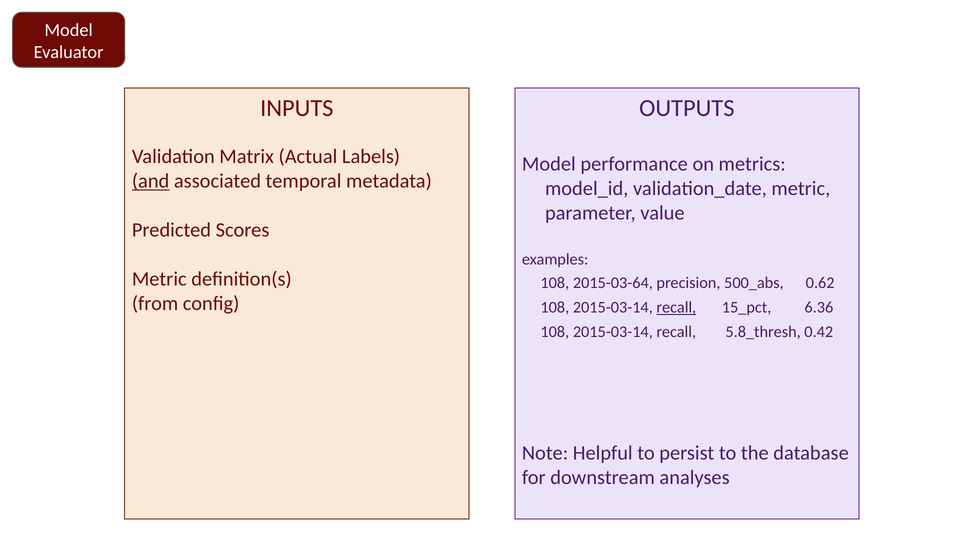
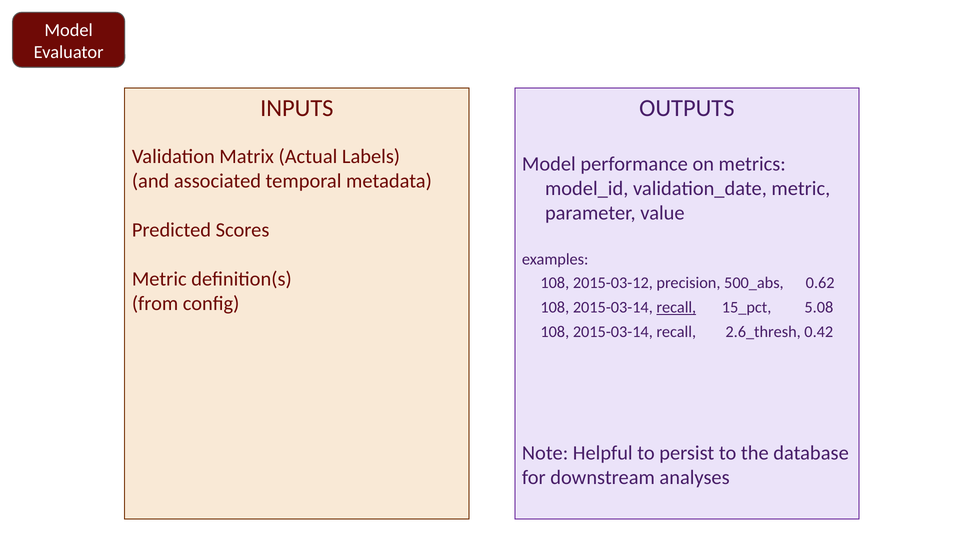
and underline: present -> none (151, 181)
2015-03-64: 2015-03-64 -> 2015-03-12 (613, 283)
6.36: 6.36 -> 5.08 (819, 308)
5.8_thresh: 5.8_thresh -> 2.6_thresh (763, 332)
